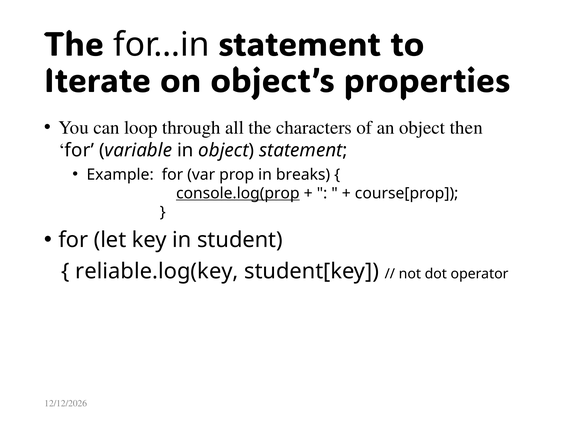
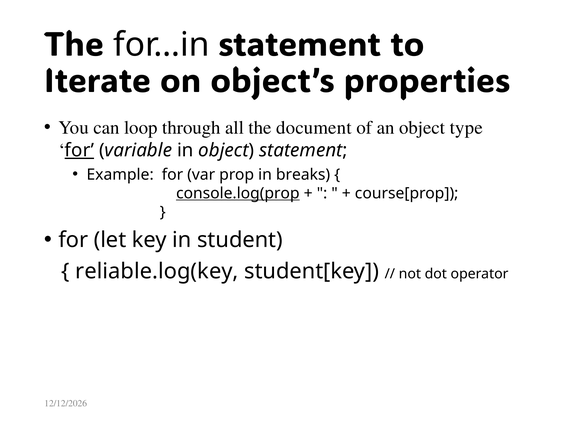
characters: characters -> document (314, 128)
then: then -> type (466, 128)
for underline: none -> present (79, 150)
